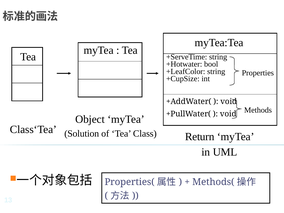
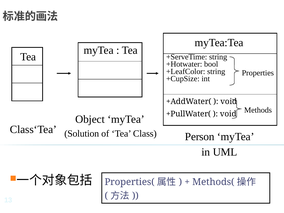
Return: Return -> Person (200, 137)
